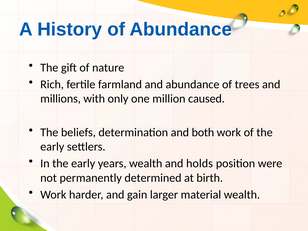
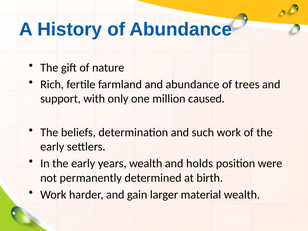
millions: millions -> support (61, 99)
both: both -> such (203, 132)
